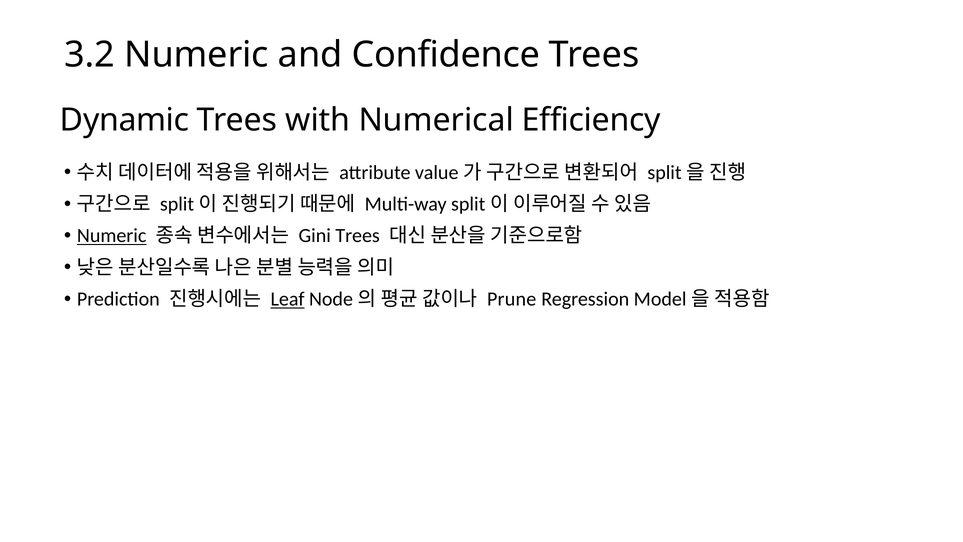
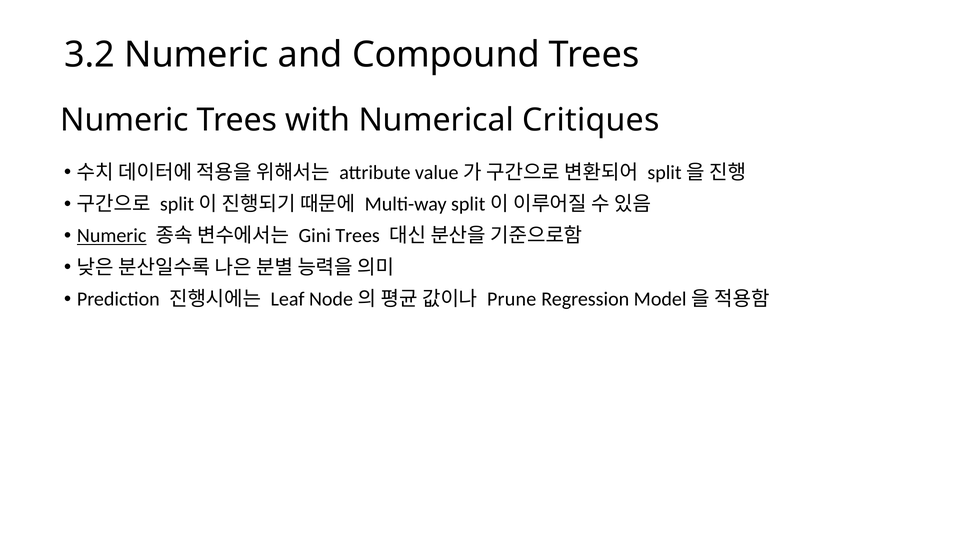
Confidence: Confidence -> Compound (446, 55)
Dynamic: Dynamic -> Numeric (125, 120)
Efficiency: Efficiency -> Critiques (591, 120)
Leaf underline: present -> none (288, 299)
